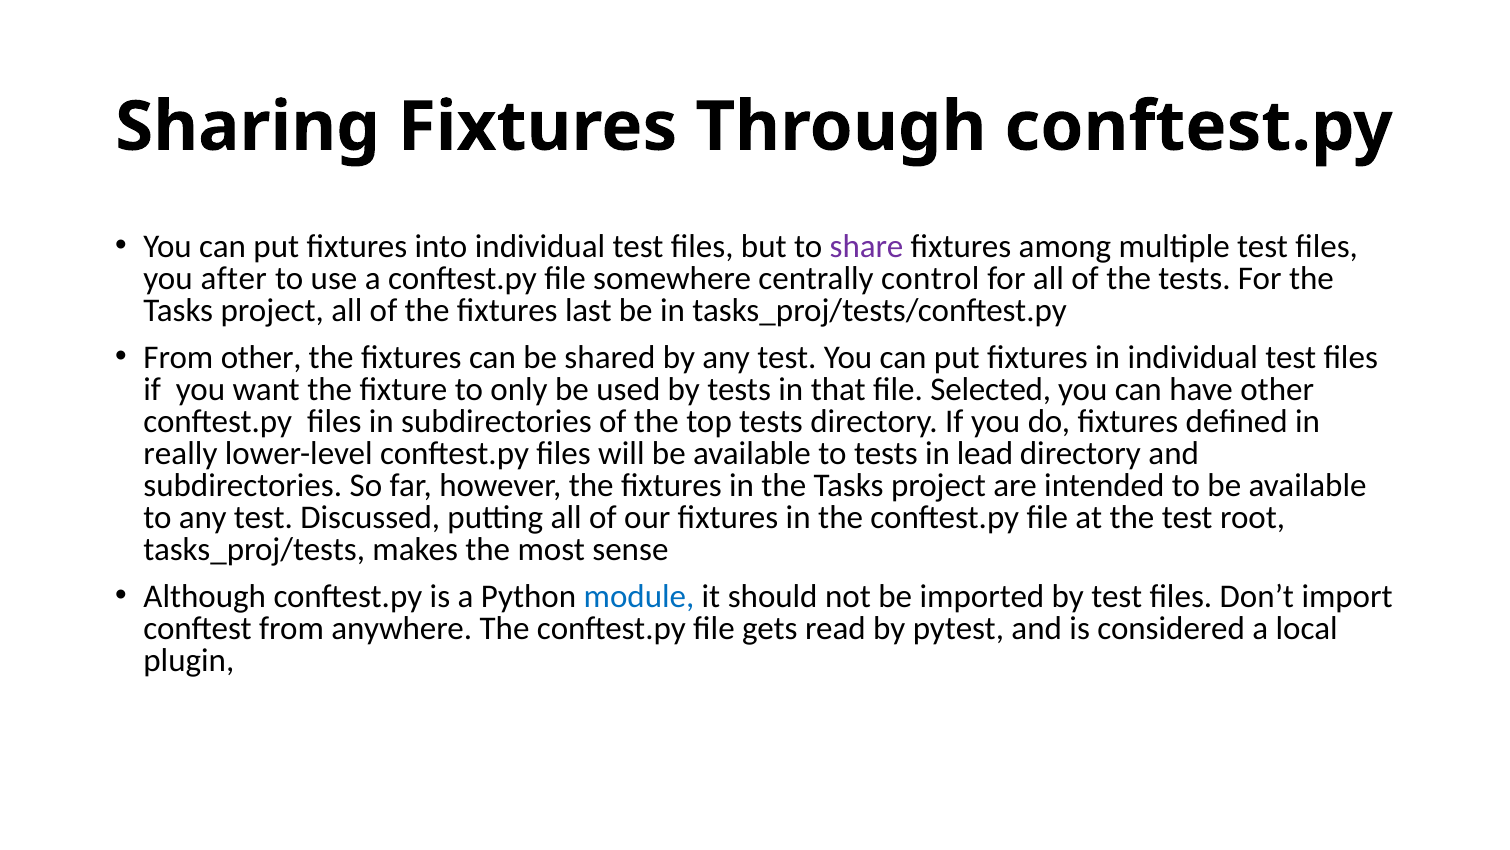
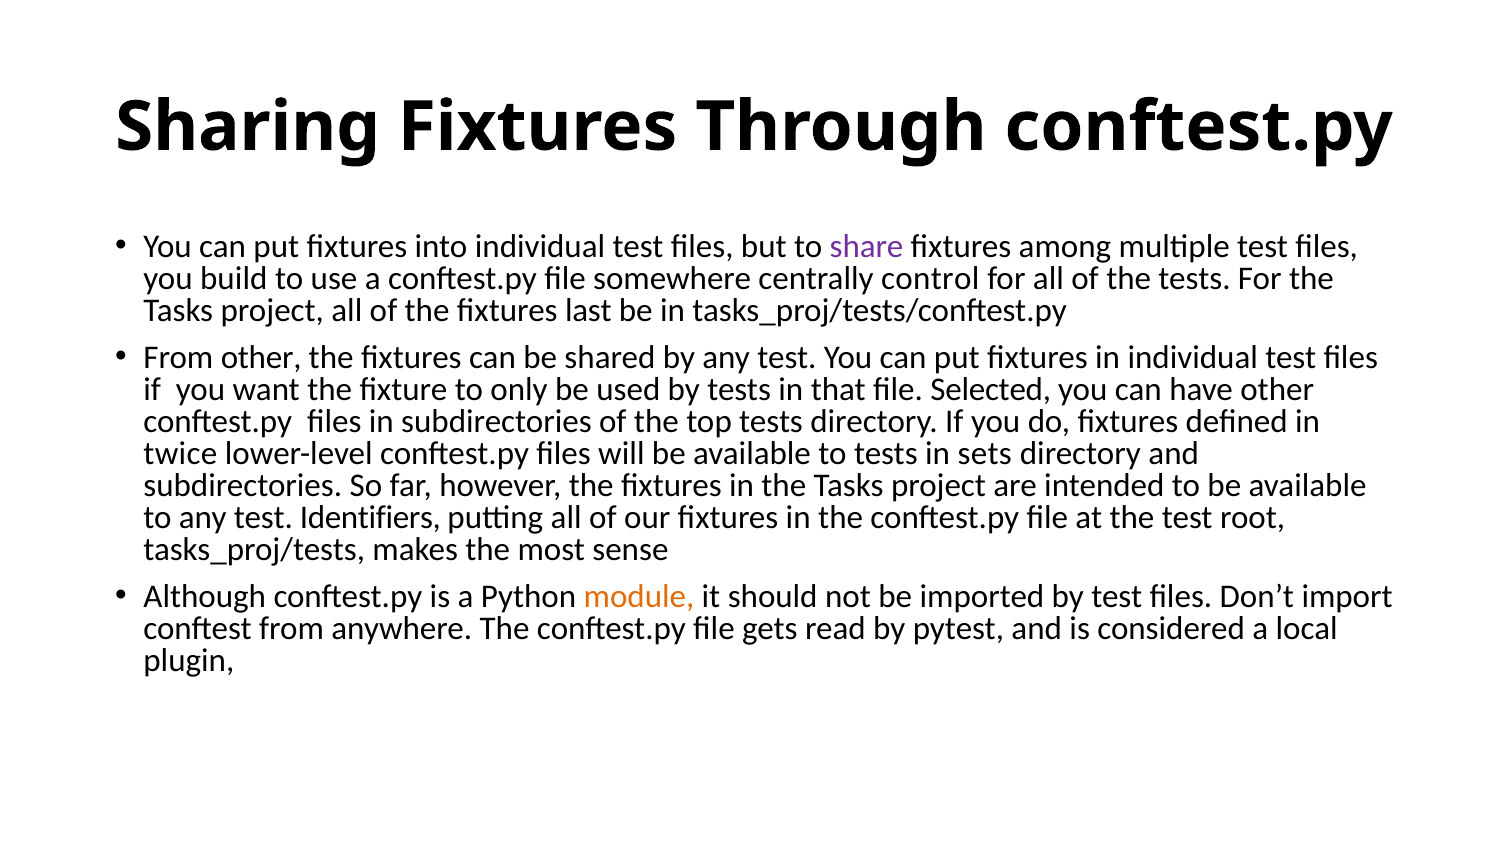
after: after -> build (234, 279)
really: really -> twice (180, 453)
lead: lead -> sets (985, 453)
Discussed: Discussed -> Identifiers (370, 517)
module colour: blue -> orange (639, 596)
